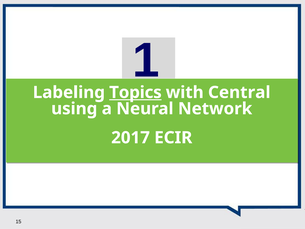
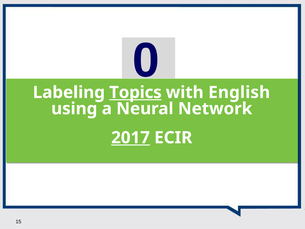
1 1: 1 -> 0 (146, 61)
Central: Central -> English (239, 92)
2017 underline: none -> present (131, 138)
